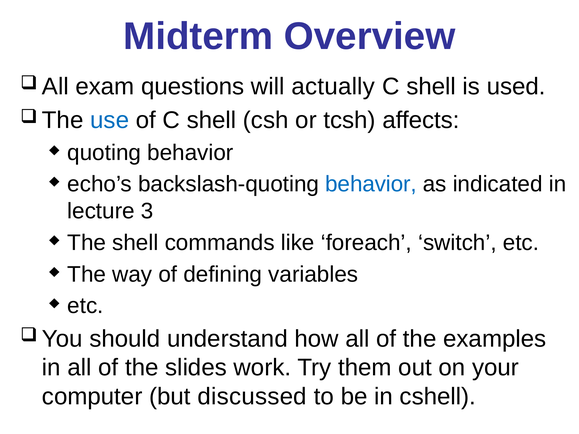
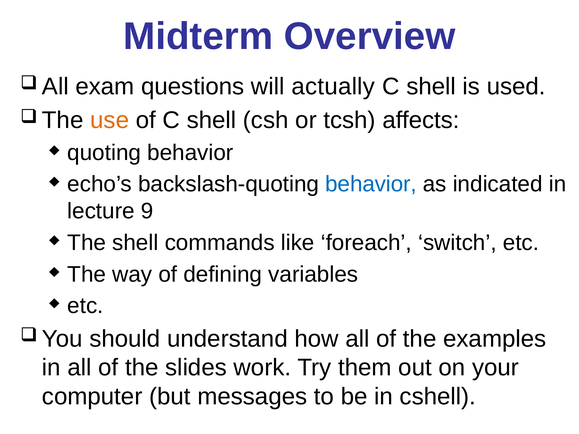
use colour: blue -> orange (110, 120)
3: 3 -> 9 (147, 211)
discussed: discussed -> messages (252, 397)
